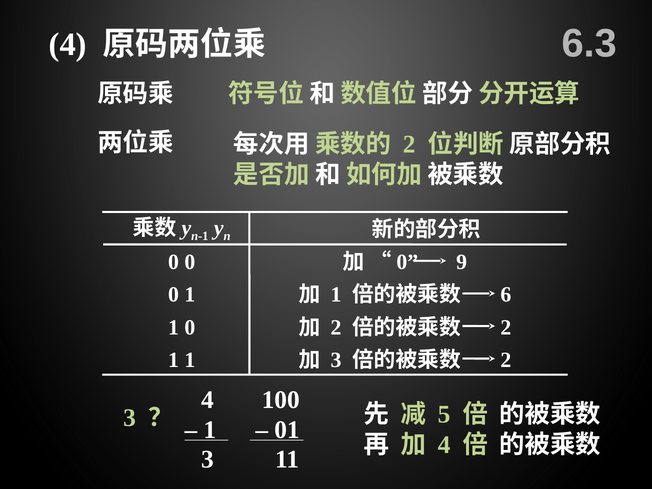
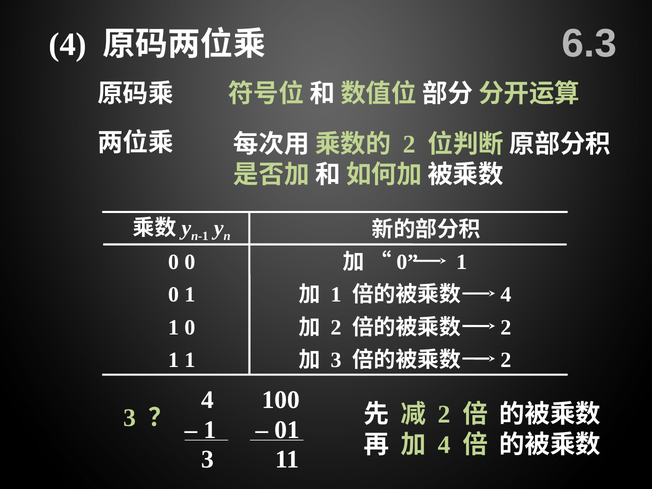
9: 9 -> 1 (462, 262)
6: 6 -> 4 (506, 295)
5: 5 -> 2 (444, 415)
